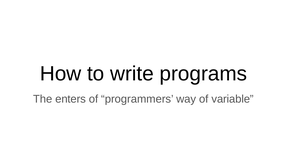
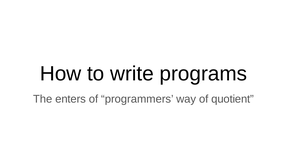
variable: variable -> quotient (233, 99)
